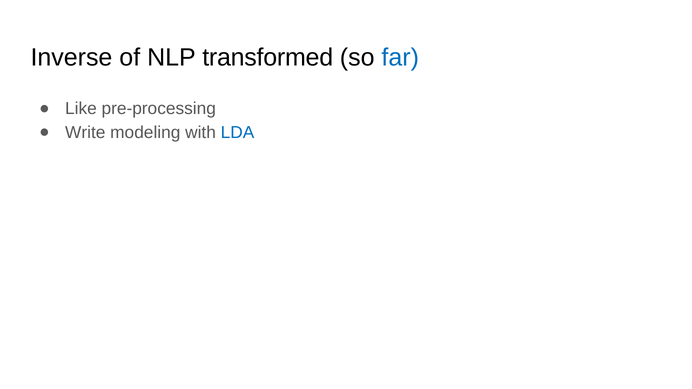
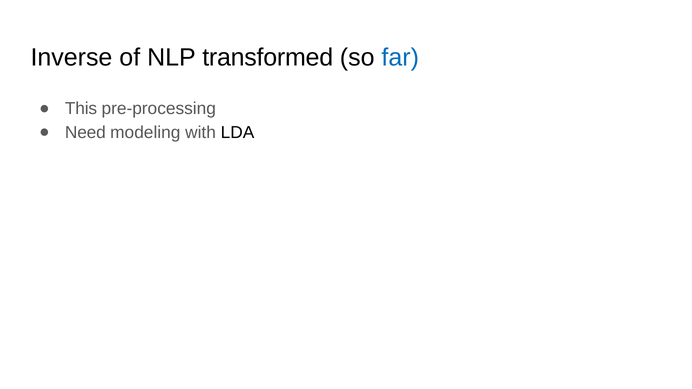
Like: Like -> This (81, 109)
Write: Write -> Need (85, 133)
LDA colour: blue -> black (238, 133)
